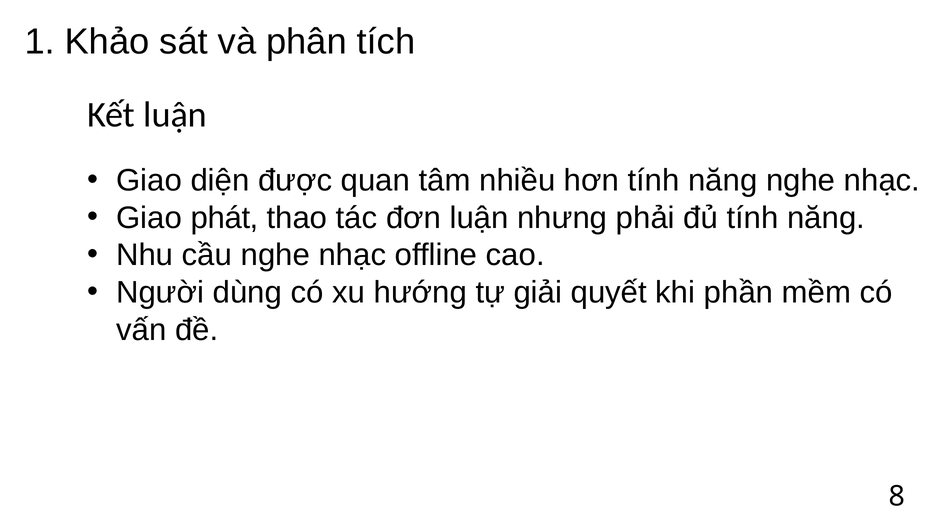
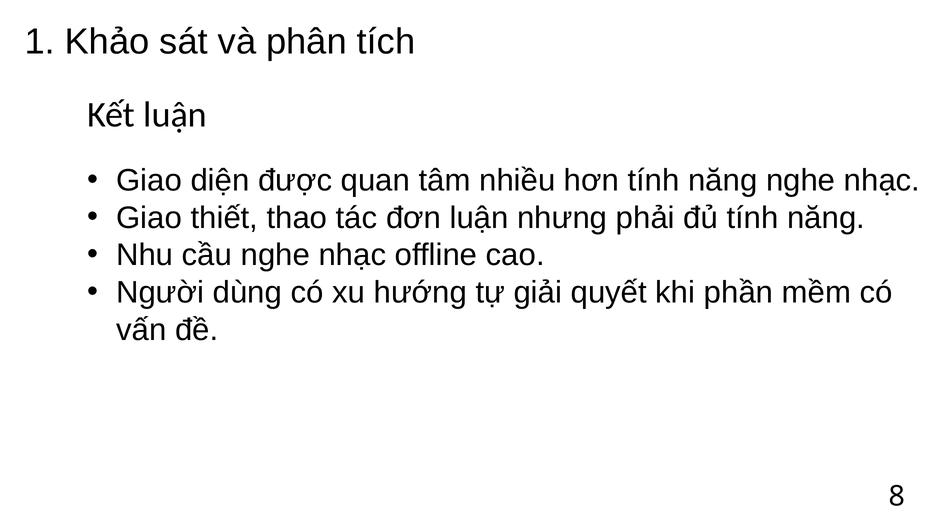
phát: phát -> thiết (224, 218)
